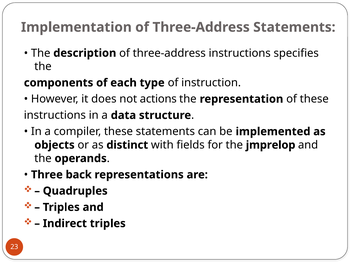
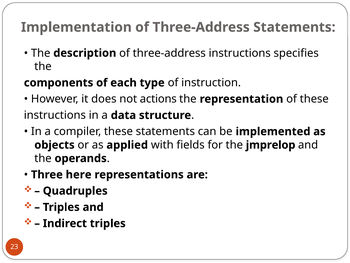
distinct: distinct -> applied (127, 145)
back: back -> here (79, 174)
